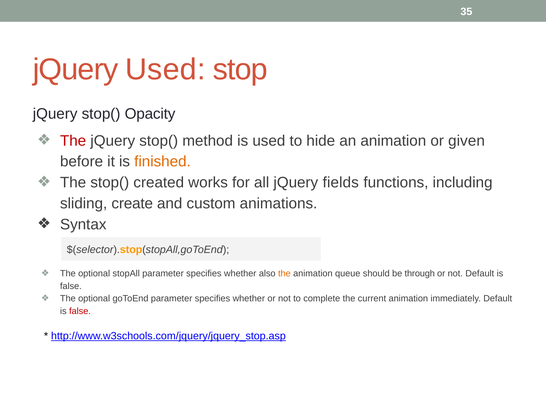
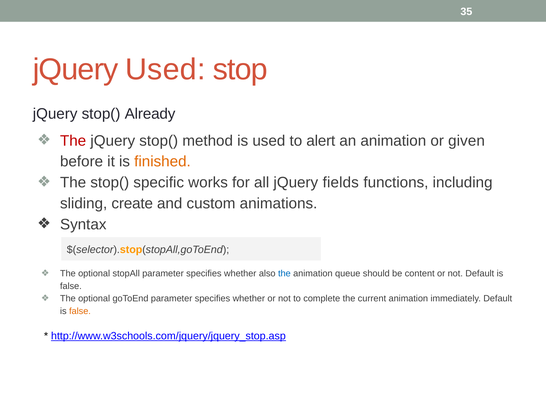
Opacity: Opacity -> Already (150, 114)
hide: hide -> alert (321, 141)
created: created -> specific (159, 183)
the colour: orange -> blue (284, 274)
through: through -> content (420, 274)
false colour: red -> orange (80, 312)
